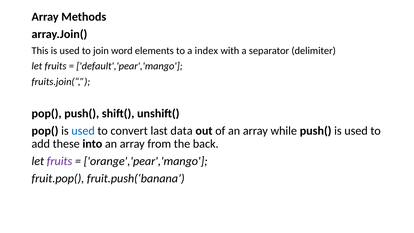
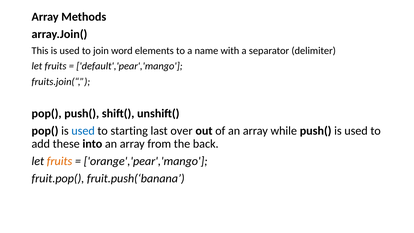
index: index -> name (206, 51)
convert: convert -> starting (129, 131)
data: data -> over (182, 131)
fruits colour: purple -> orange (60, 161)
